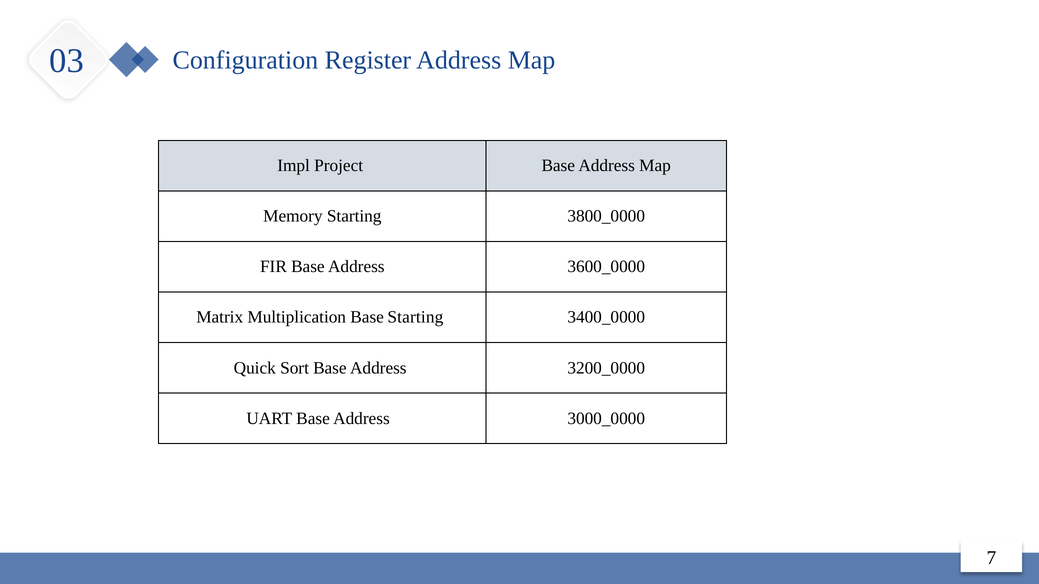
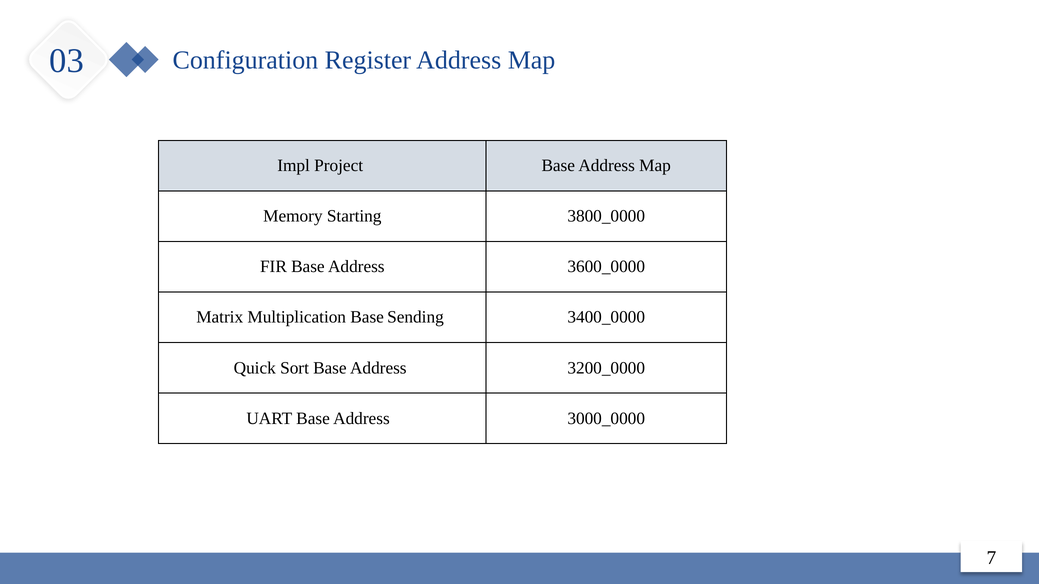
Base Starting: Starting -> Sending (416, 318)
